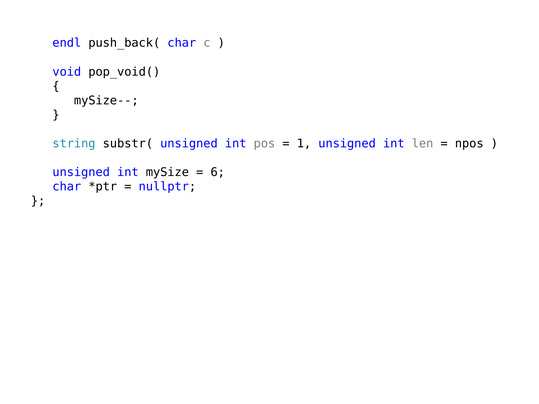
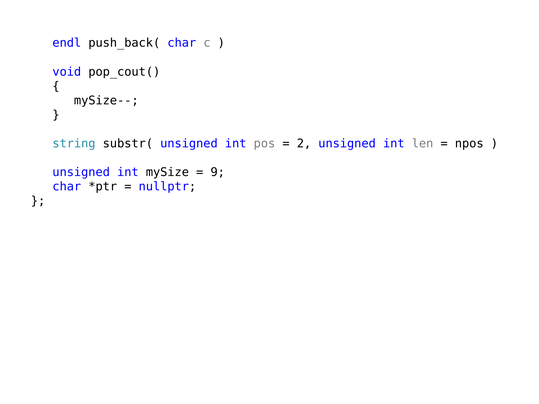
pop_void(: pop_void( -> pop_cout( (124, 72)
1: 1 -> 2 (304, 144)
6: 6 -> 9 (218, 172)
